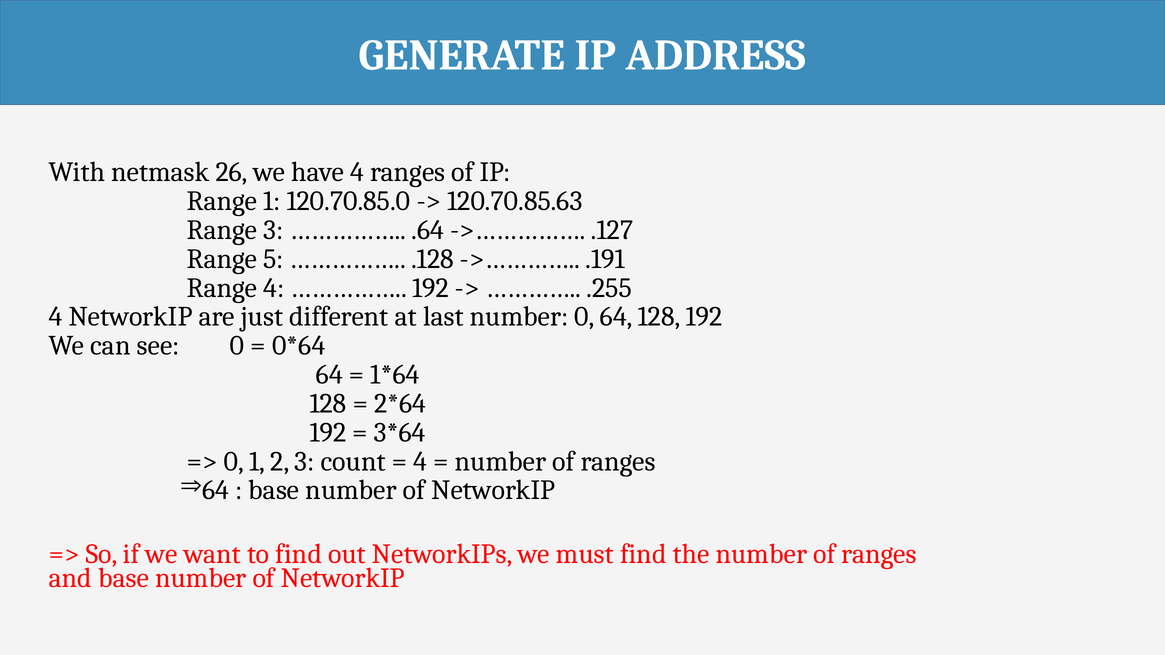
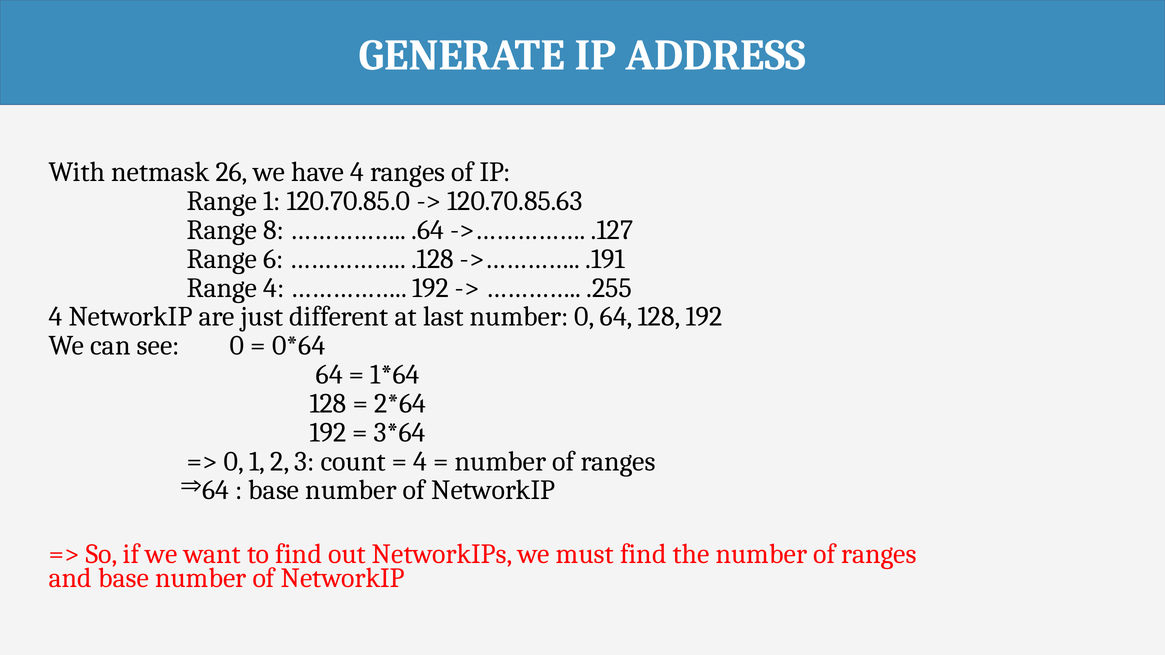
Range 3: 3 -> 8 (274, 230)
5: 5 -> 6 (273, 259)
